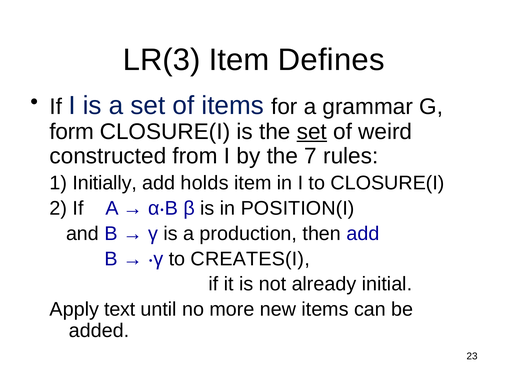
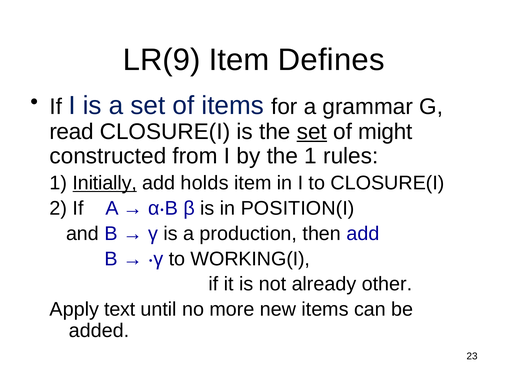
LR(3: LR(3 -> LR(9 (162, 60)
form: form -> read (72, 132)
weird: weird -> might (385, 132)
the 7: 7 -> 1 (311, 156)
Initially underline: none -> present (105, 183)
CREATES(I: CREATES(I -> WORKING(I (250, 259)
initial: initial -> other (387, 284)
